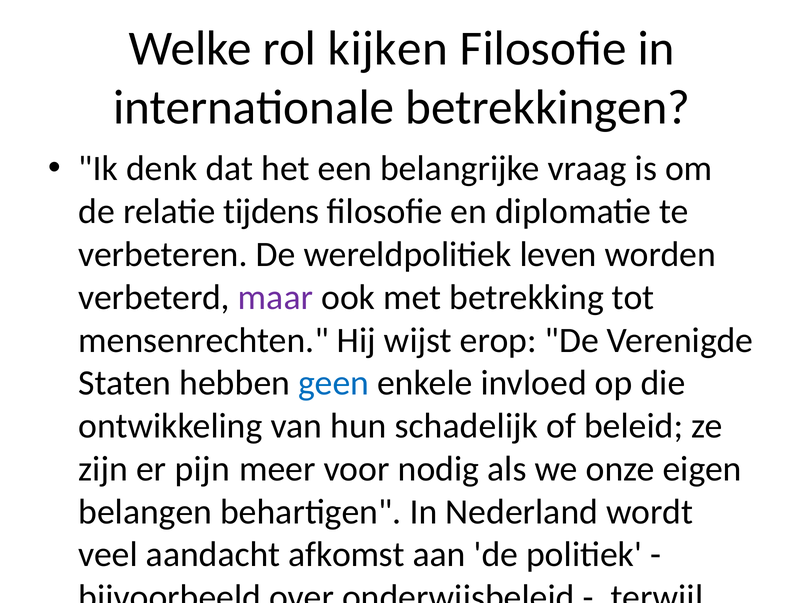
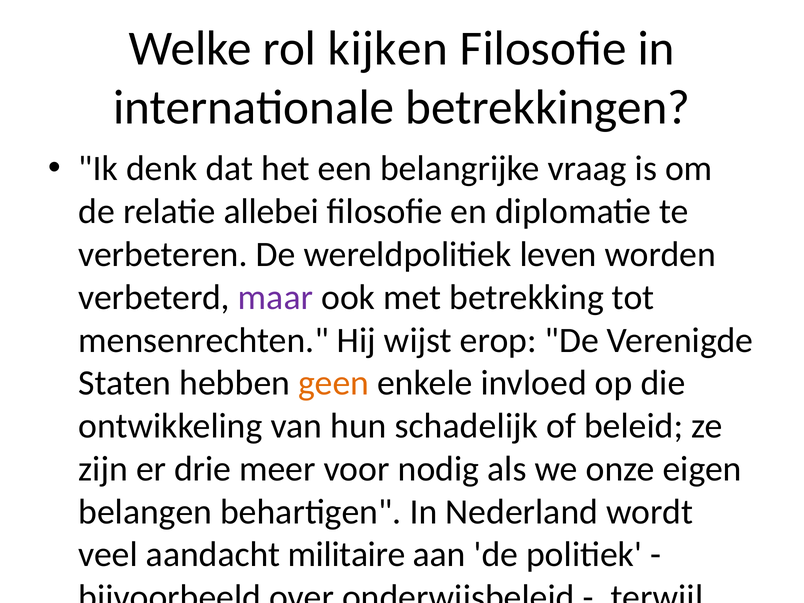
relatie tijdens: tijdens -> allebei (271, 212)
geen colour: blue -> orange (334, 383)
pijn: pijn -> drie (203, 469)
aandacht afkomst: afkomst -> militaire (347, 555)
